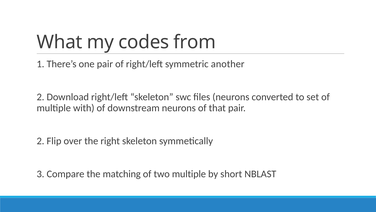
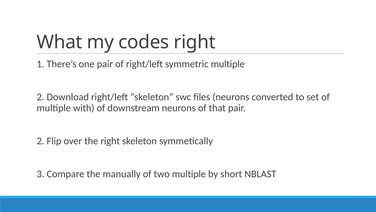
codes from: from -> right (195, 42)
symmetric another: another -> multiple (228, 64)
matching: matching -> manually (122, 174)
